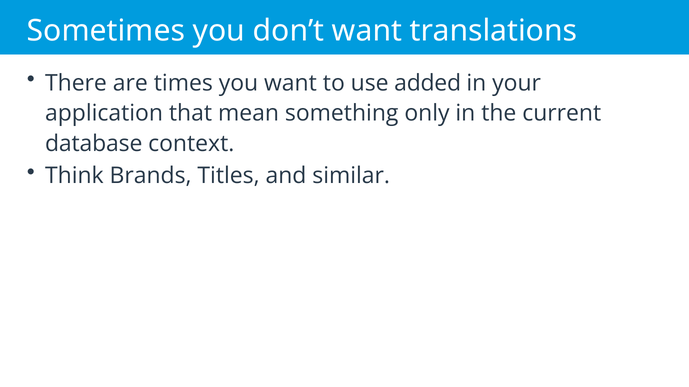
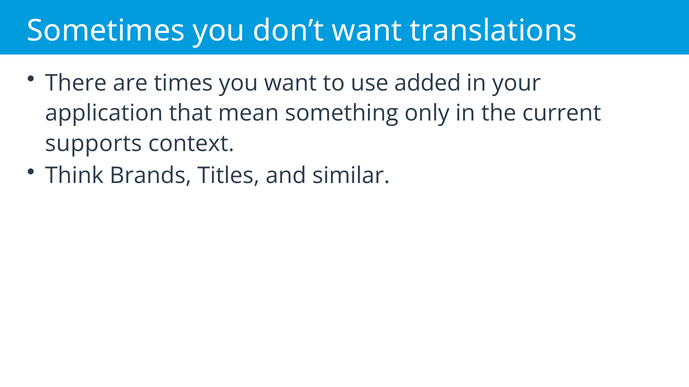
database: database -> supports (94, 144)
